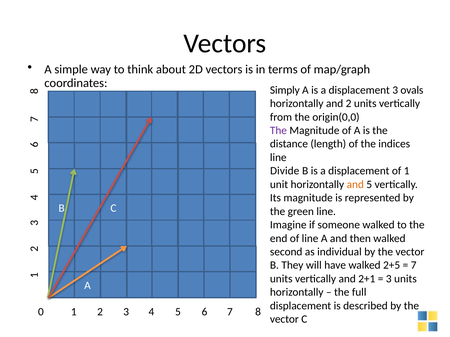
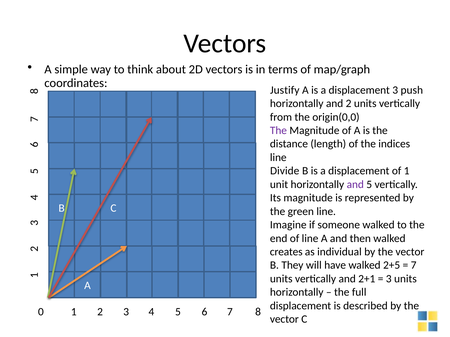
Simply: Simply -> Justify (285, 90)
ovals: ovals -> push (412, 90)
and colour: orange -> purple (355, 185)
second: second -> creates (286, 252)
